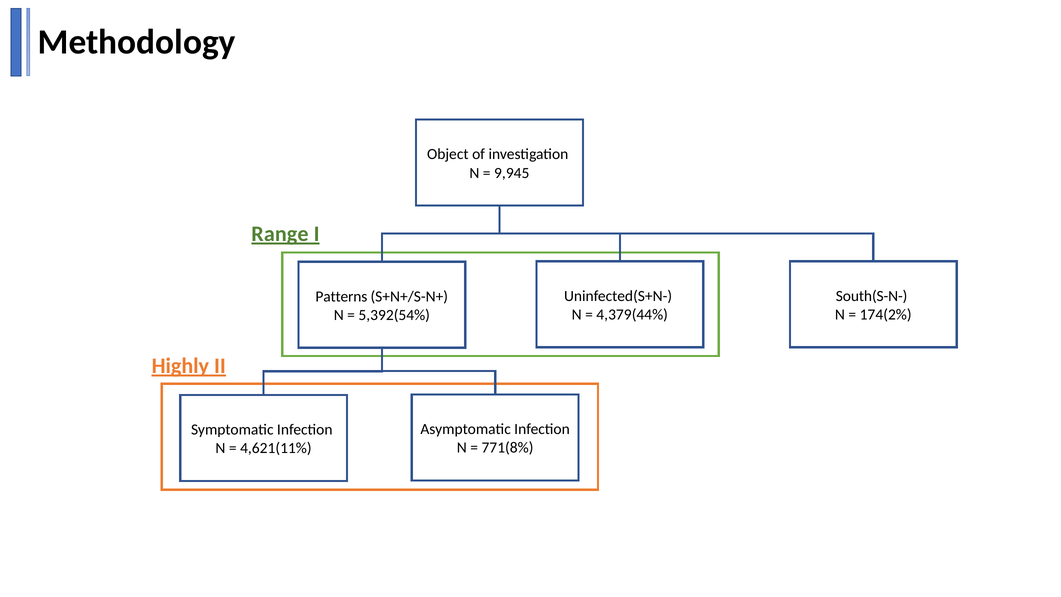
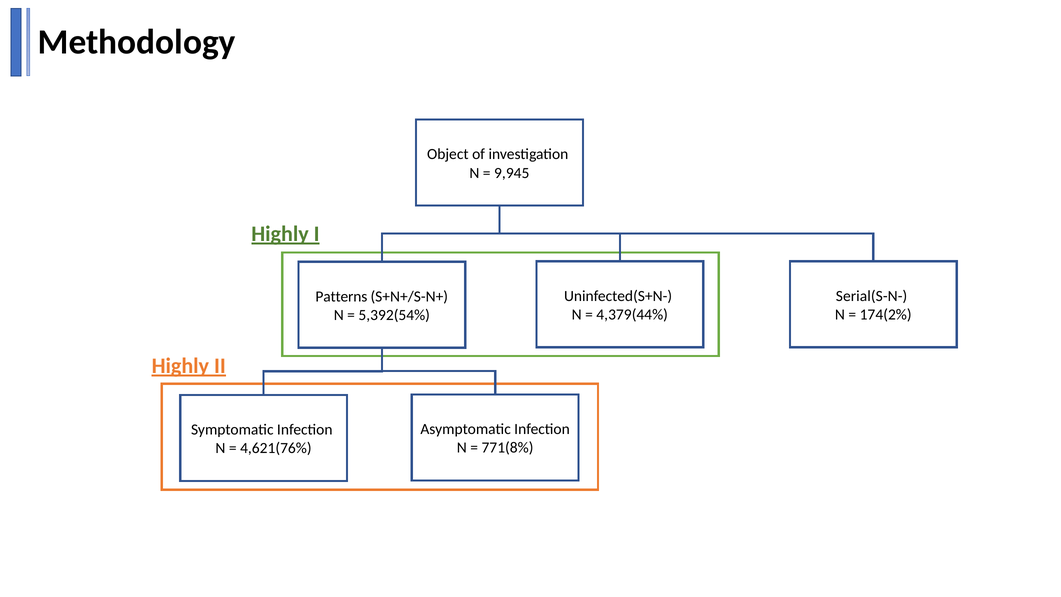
Range: Range -> Highly (280, 234)
South(S-N-: South(S-N- -> Serial(S-N- (872, 296)
4,621(11%: 4,621(11% -> 4,621(76% (276, 448)
